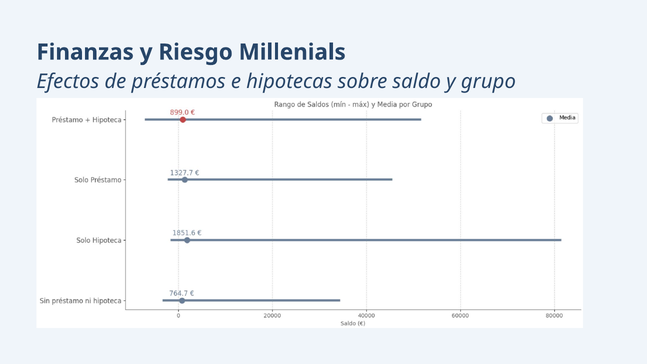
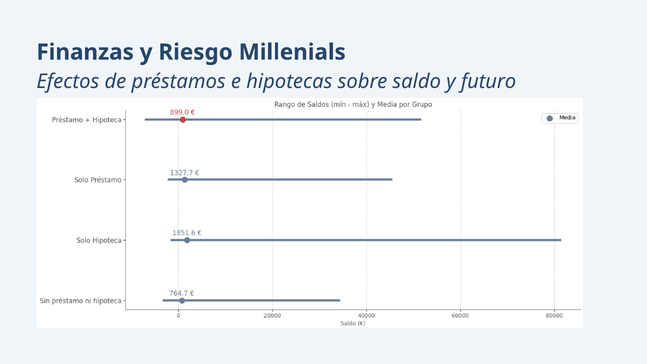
grupo: grupo -> futuro (489, 82)
